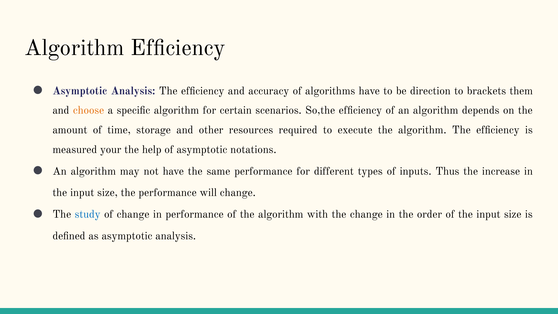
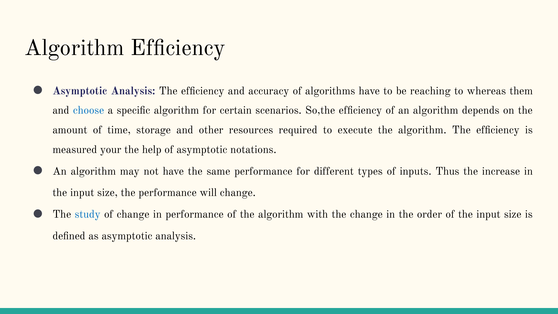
direction: direction -> reaching (430, 91)
brackets: brackets -> whereas (486, 91)
choose colour: orange -> blue (89, 110)
